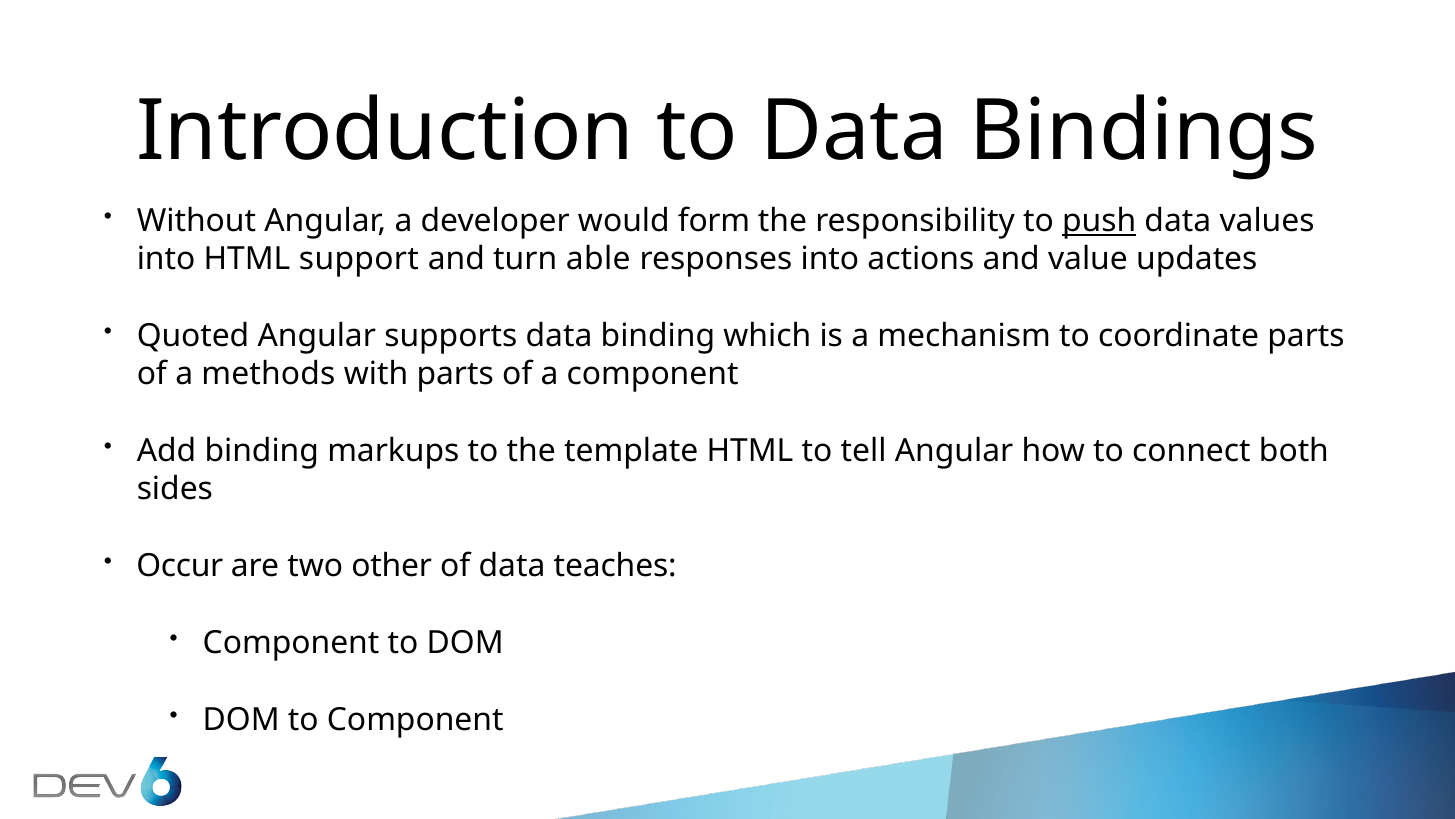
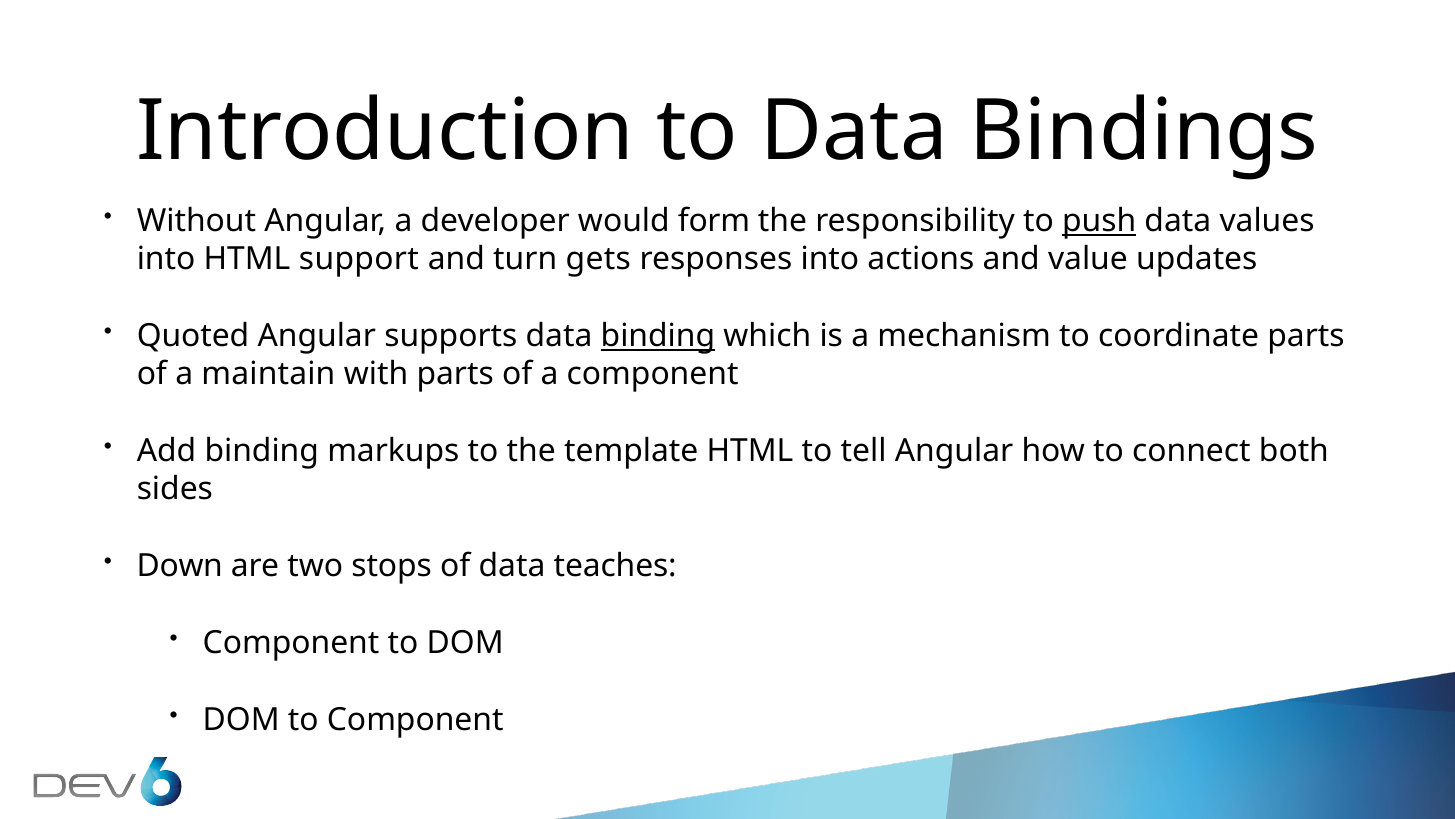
able: able -> gets (598, 259)
binding underline: none -> present (658, 336)
methods: methods -> maintain (268, 374)
Occur: Occur -> Down (180, 566)
other: other -> stops (392, 566)
